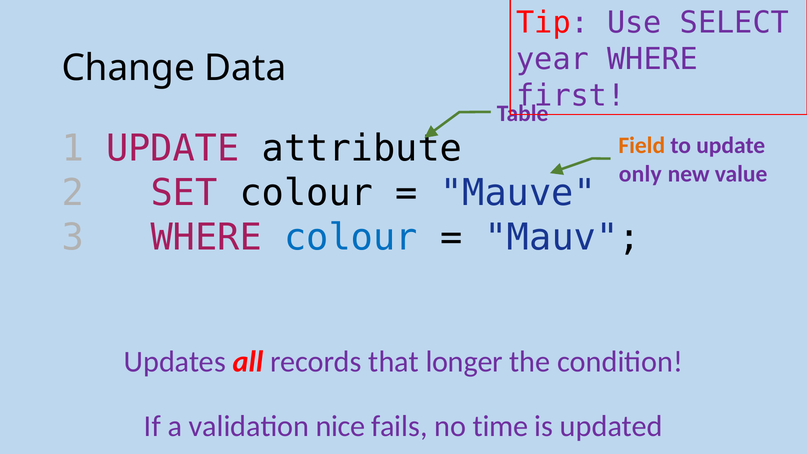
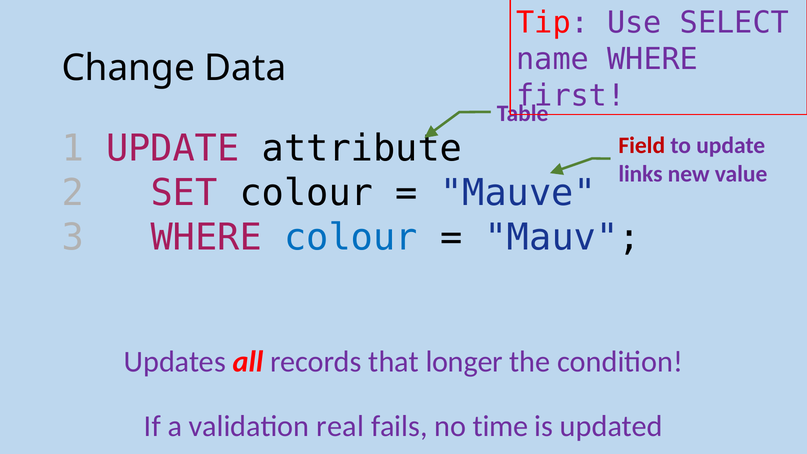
year: year -> name (553, 59)
Field colour: orange -> red (642, 146)
only: only -> links (640, 174)
nice: nice -> real (340, 426)
